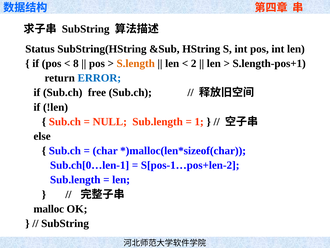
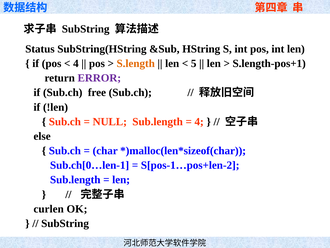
8: 8 -> 4 (76, 63)
2: 2 -> 5 (194, 63)
ERROR colour: blue -> purple (99, 78)
1: 1 -> 4 (199, 121)
malloc: malloc -> curlen (49, 209)
